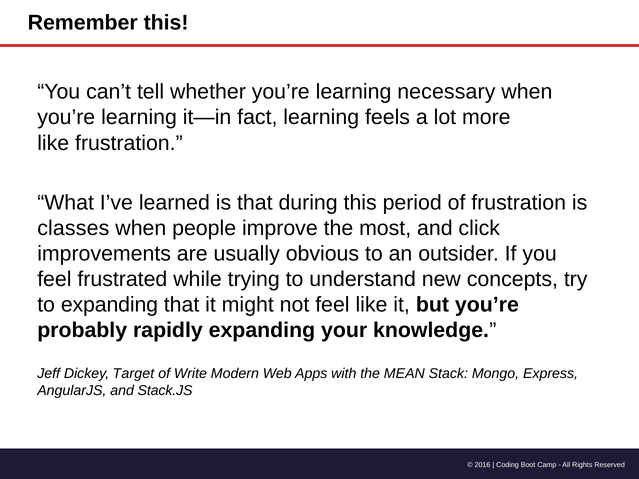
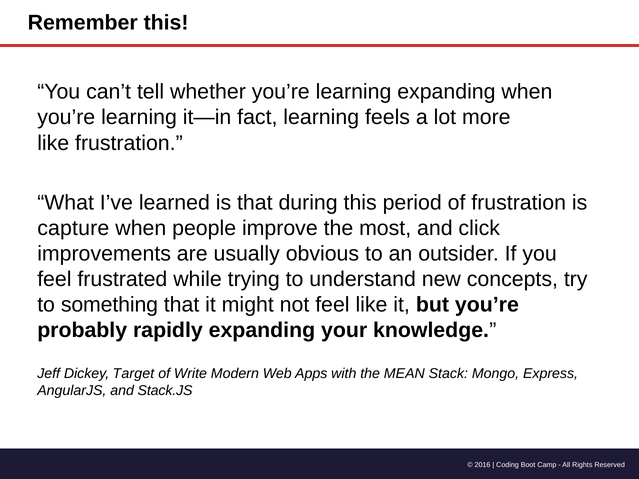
learning necessary: necessary -> expanding (446, 92)
classes: classes -> capture (73, 228)
to expanding: expanding -> something (109, 305)
